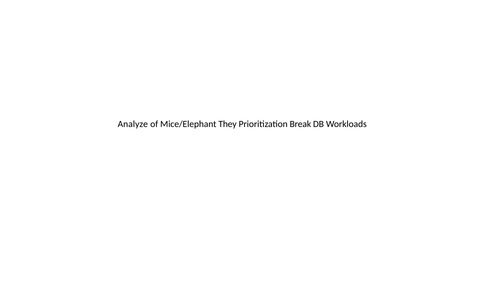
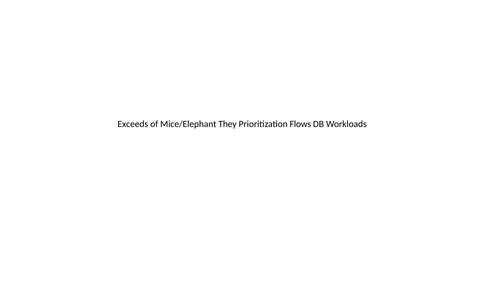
Analyze: Analyze -> Exceeds (133, 124)
Break: Break -> Flows (300, 124)
